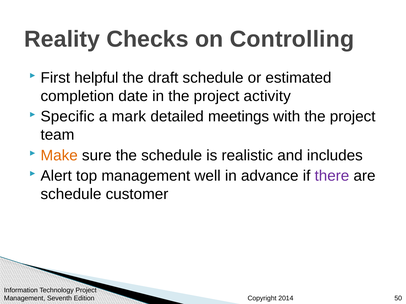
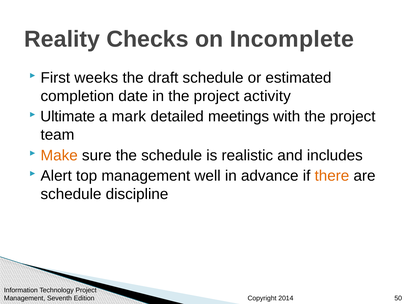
Controlling: Controlling -> Incomplete (292, 39)
helpful: helpful -> weeks (96, 78)
Specific: Specific -> Ultimate (68, 117)
there colour: purple -> orange (332, 176)
customer: customer -> discipline (137, 194)
